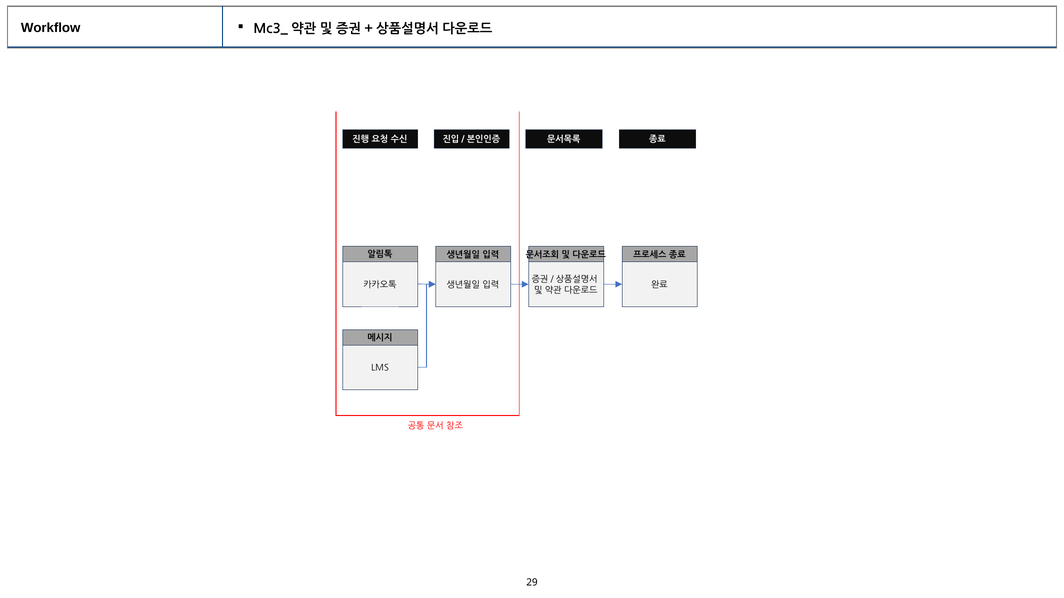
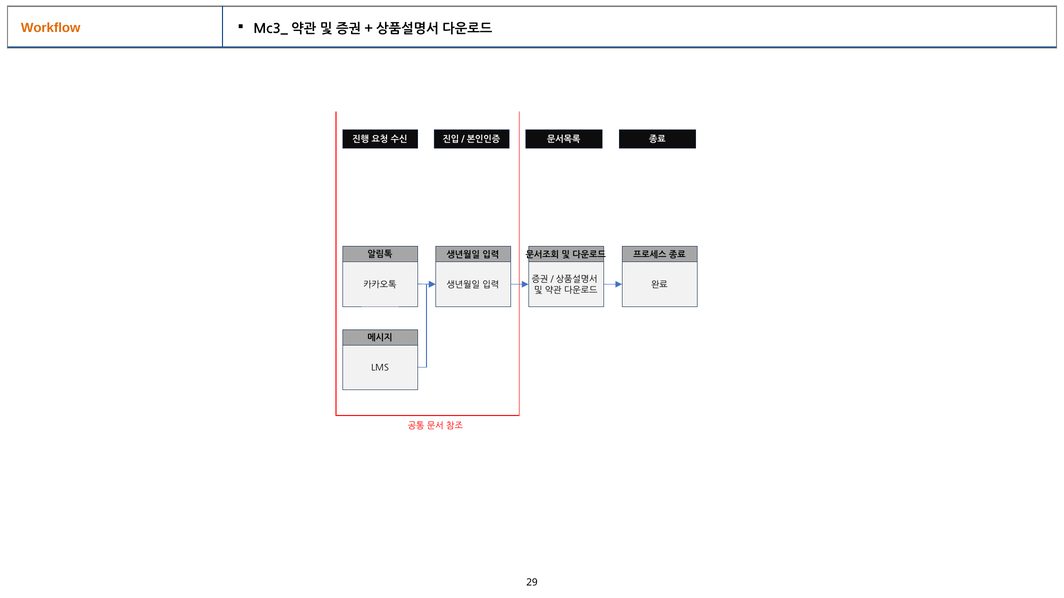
Workflow colour: black -> orange (51, 28)
